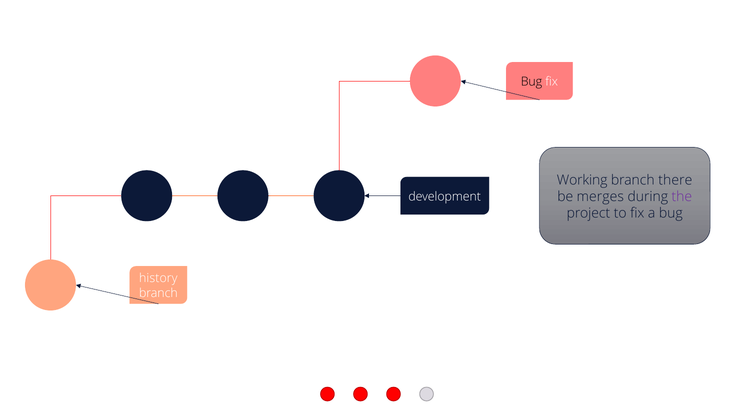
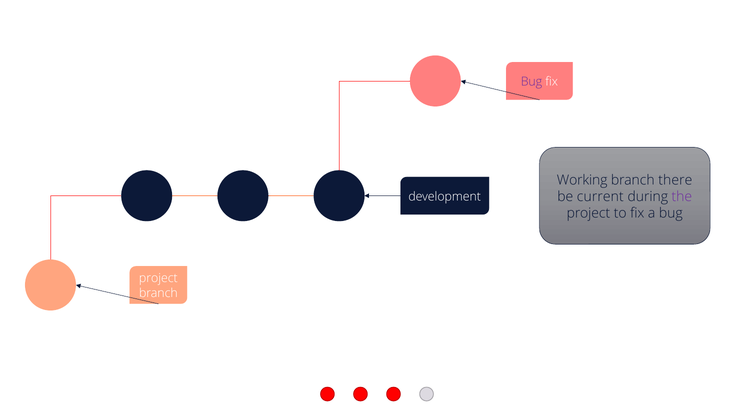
Bug colour: black -> purple (531, 82)
merges: merges -> current (600, 197)
history: history -> project (158, 278)
